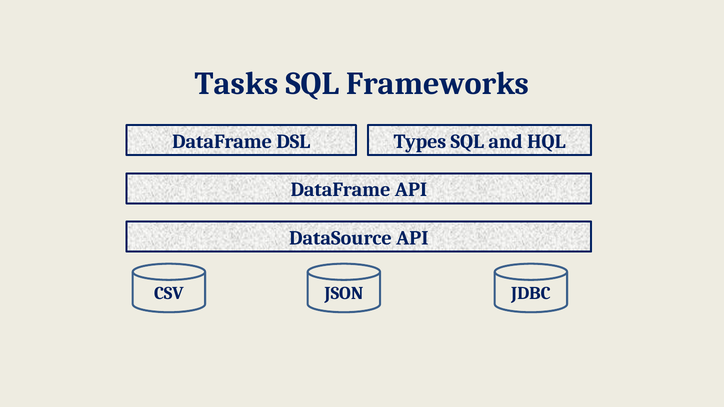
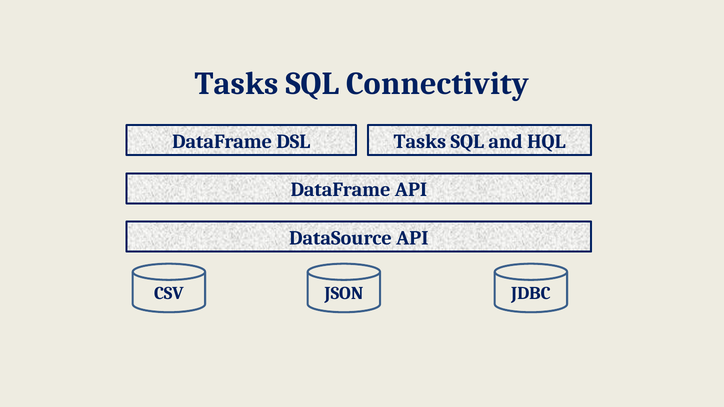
Frameworks: Frameworks -> Connectivity (438, 84)
Types: Types -> Tasks (420, 142)
